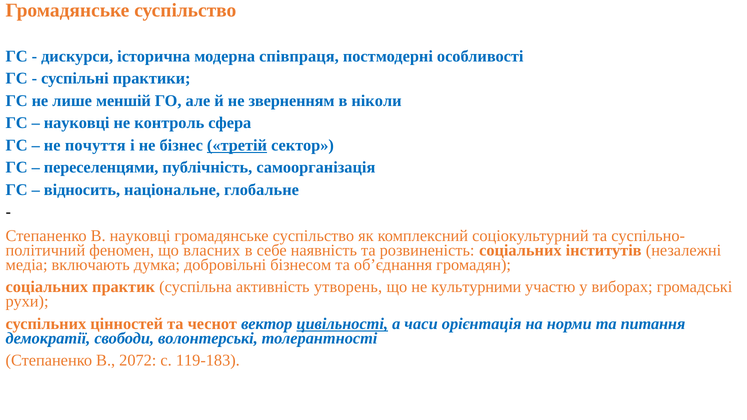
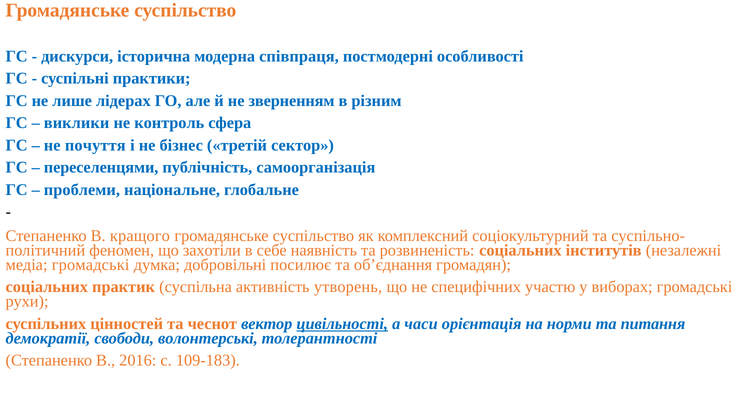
меншій: меншій -> лідерах (123, 101)
ніколи: ніколи -> різним (377, 101)
науковці: науковці -> виклики (77, 123)
третій underline: present -> none (237, 145)
відносить: відносить -> проблеми (82, 190)
В науковці: науковці -> кращого (140, 236)
власних: власних -> захотіли (212, 250)
медіа включають: включають -> громадські (91, 265)
бізнесом: бізнесом -> посилює (301, 265)
культурними: культурними -> специфічних (476, 287)
2072: 2072 -> 2016 (138, 361)
119-183: 119-183 -> 109-183 (208, 361)
